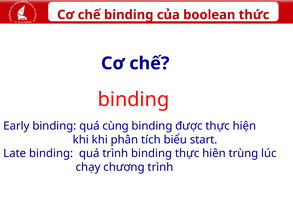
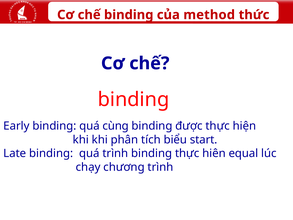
boolean: boolean -> method (209, 15)
trùng: trùng -> equal (243, 153)
